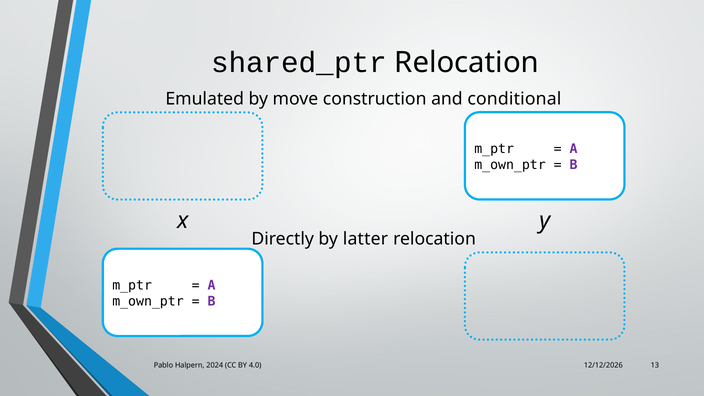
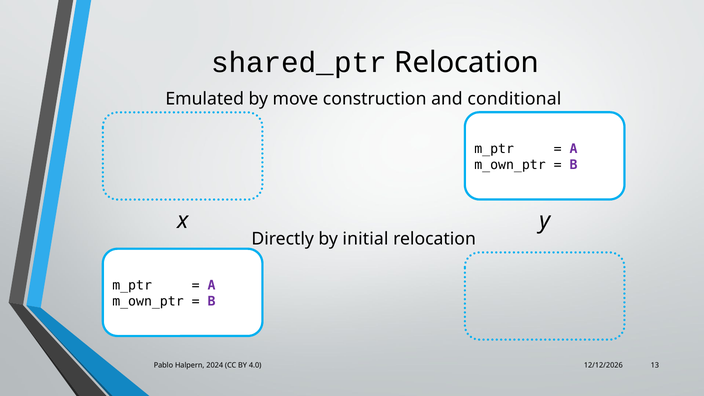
latter: latter -> initial (365, 239)
